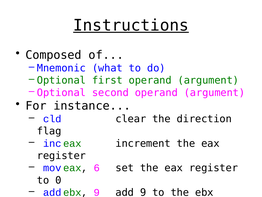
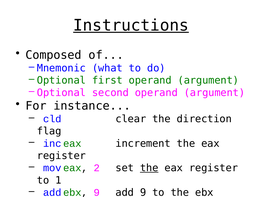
6: 6 -> 2 (97, 168)
the underline: none -> present (149, 168)
0: 0 -> 1 (58, 180)
